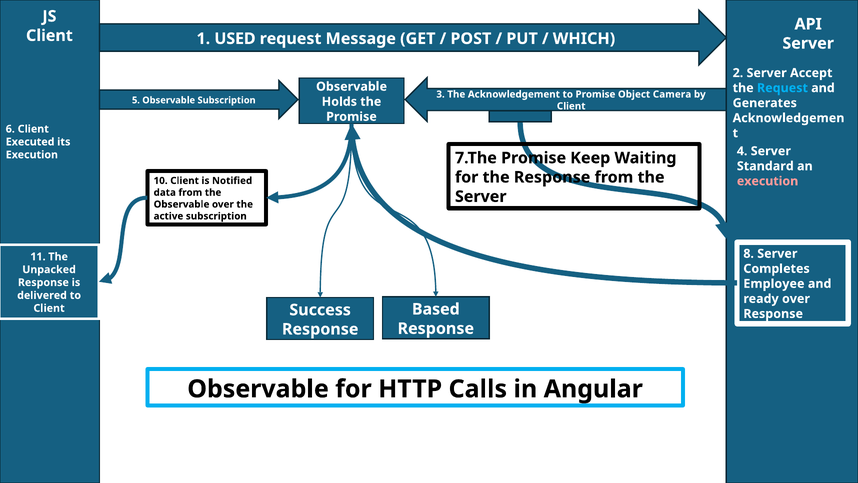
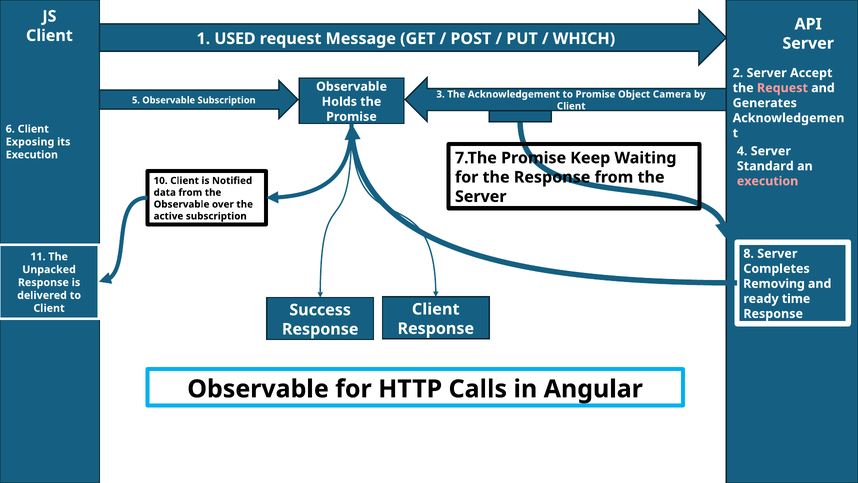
Request colour: light blue -> pink (782, 88)
Executed: Executed -> Exposing (30, 142)
Employee: Employee -> Removing (774, 284)
ready over: over -> time (796, 299)
Based: Based -> Client (436, 309)
